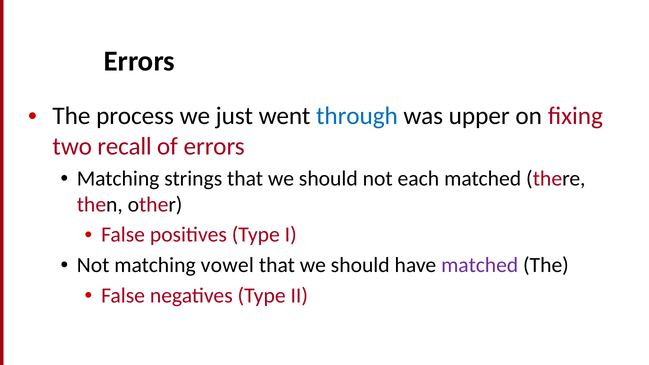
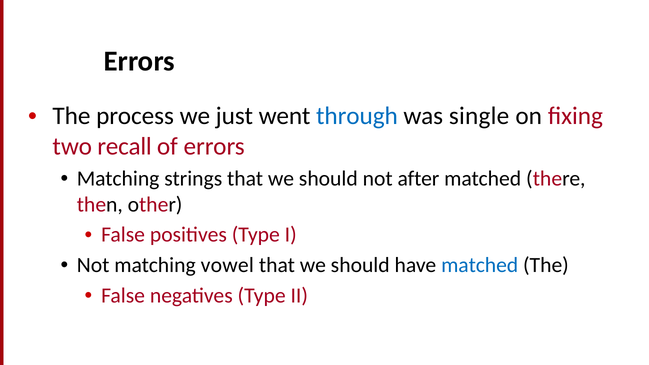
upper: upper -> single (479, 116)
each: each -> after (418, 179)
matched colour: purple -> blue (480, 265)
